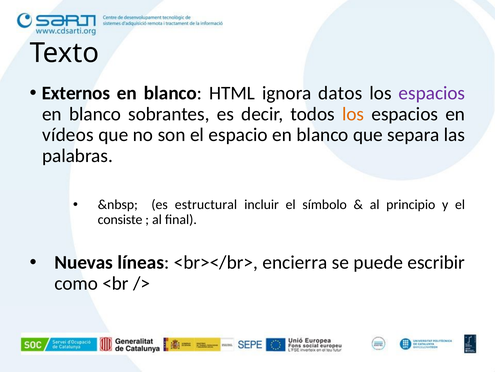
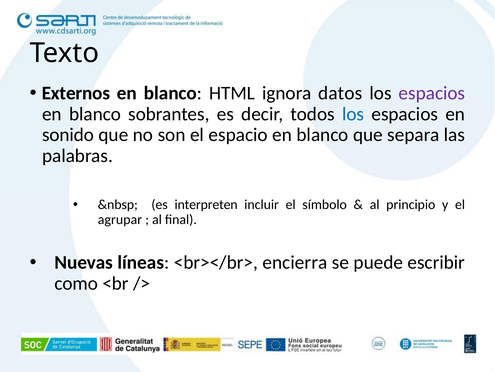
los colour: orange -> blue (353, 114)
vídeos: vídeos -> sonido (68, 135)
estructural: estructural -> interpreten (206, 204)
consiste: consiste -> agrupar (120, 219)
